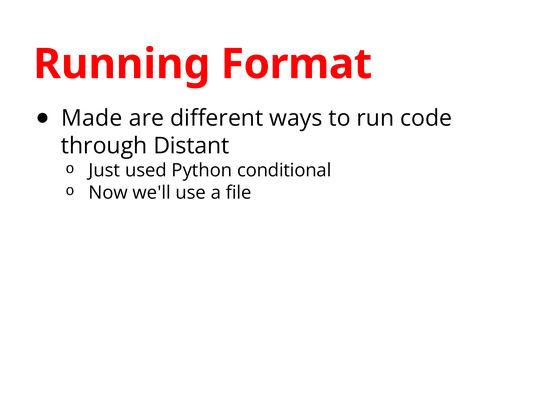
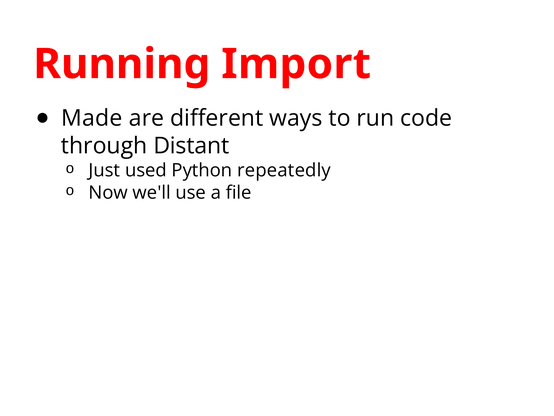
Format: Format -> Import (296, 64)
conditional: conditional -> repeatedly (284, 170)
